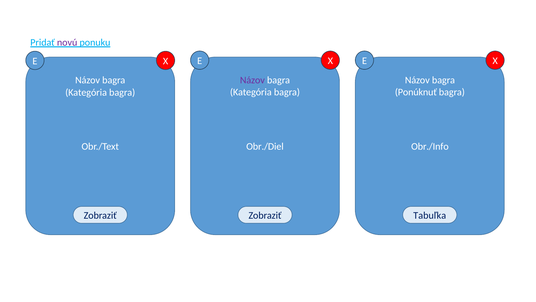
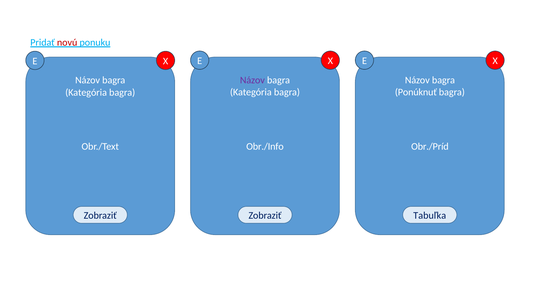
novú colour: purple -> red (67, 42)
Obr./Diel: Obr./Diel -> Obr./Info (265, 146)
Obr./Info: Obr./Info -> Obr./Príd (430, 146)
